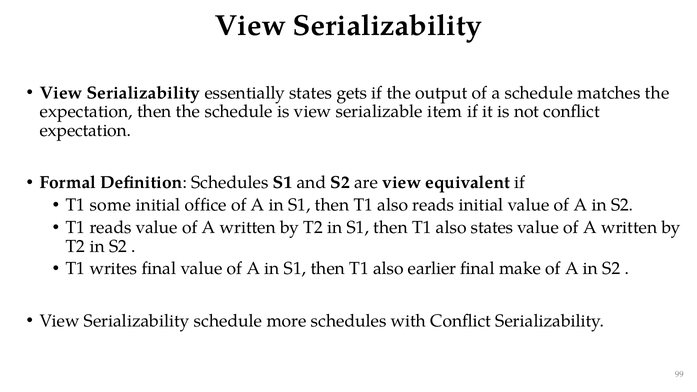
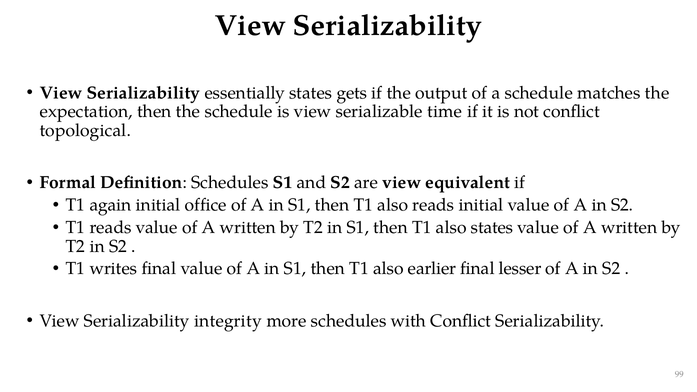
item: item -> time (445, 112)
expectation: expectation -> topological (85, 130)
some: some -> again (111, 205)
make: make -> lesser (520, 269)
Serializability schedule: schedule -> integrity (228, 321)
